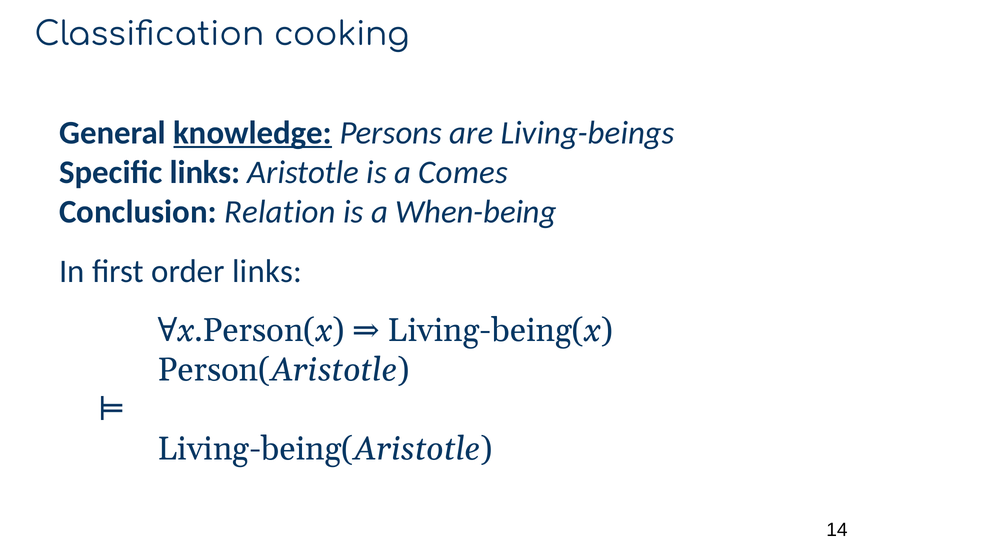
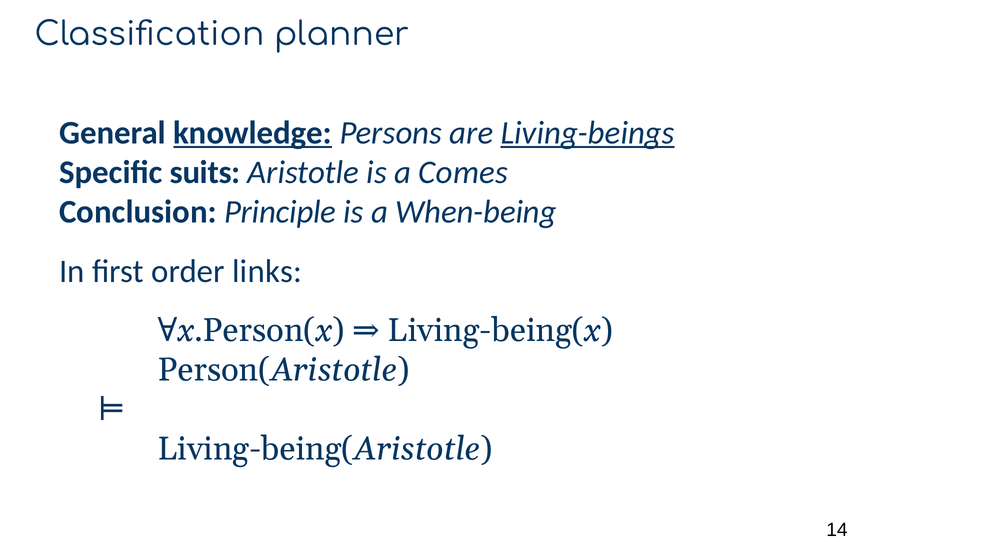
cooking: cooking -> planner (342, 35)
Living-beings underline: none -> present (588, 133)
Specific links: links -> suits (205, 172)
Relation: Relation -> Principle (280, 212)
